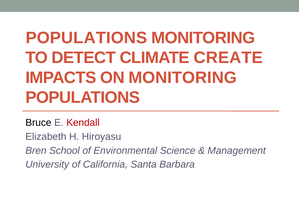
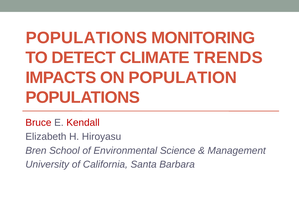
CREATE: CREATE -> TRENDS (228, 58)
ON MONITORING: MONITORING -> POPULATION (183, 78)
Bruce colour: black -> red (38, 123)
